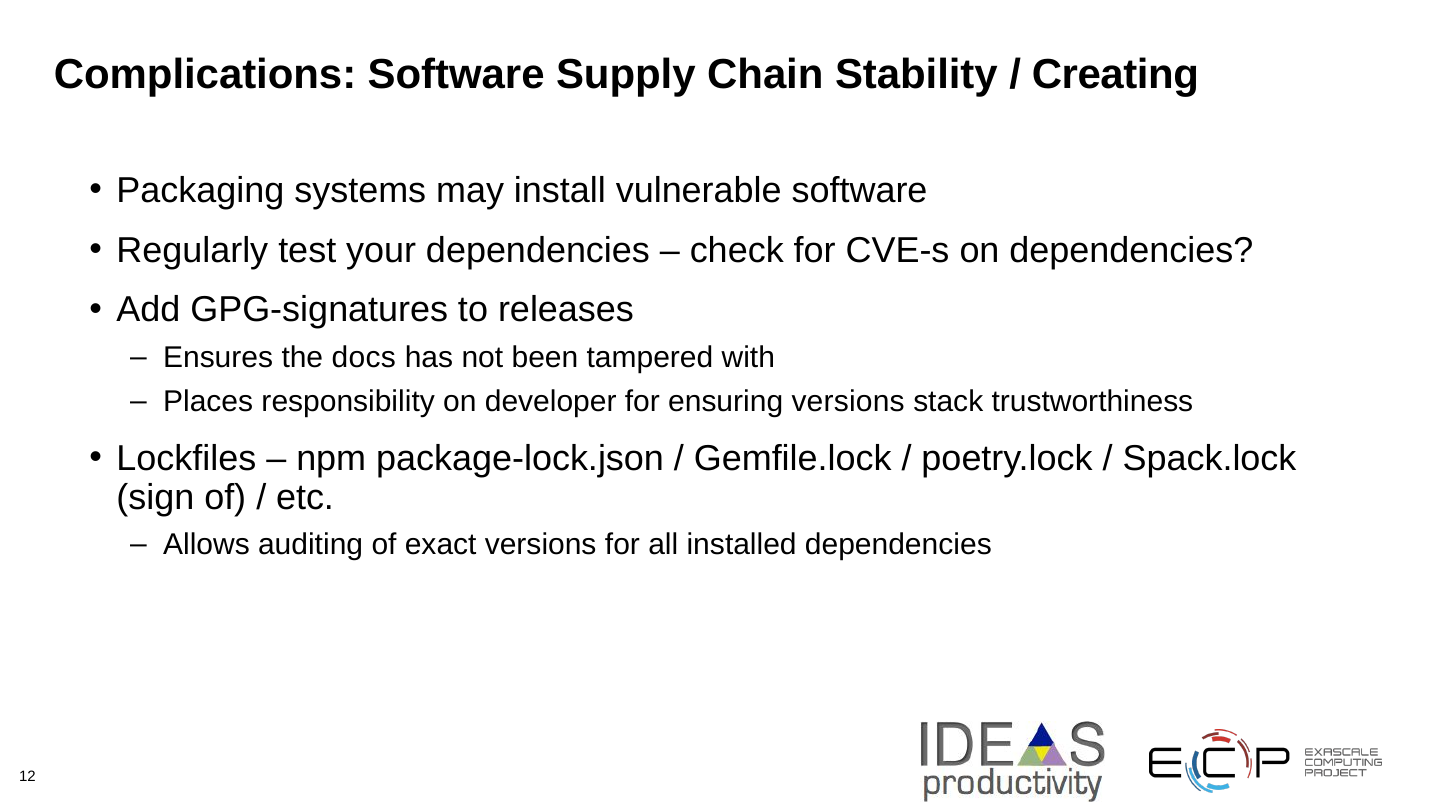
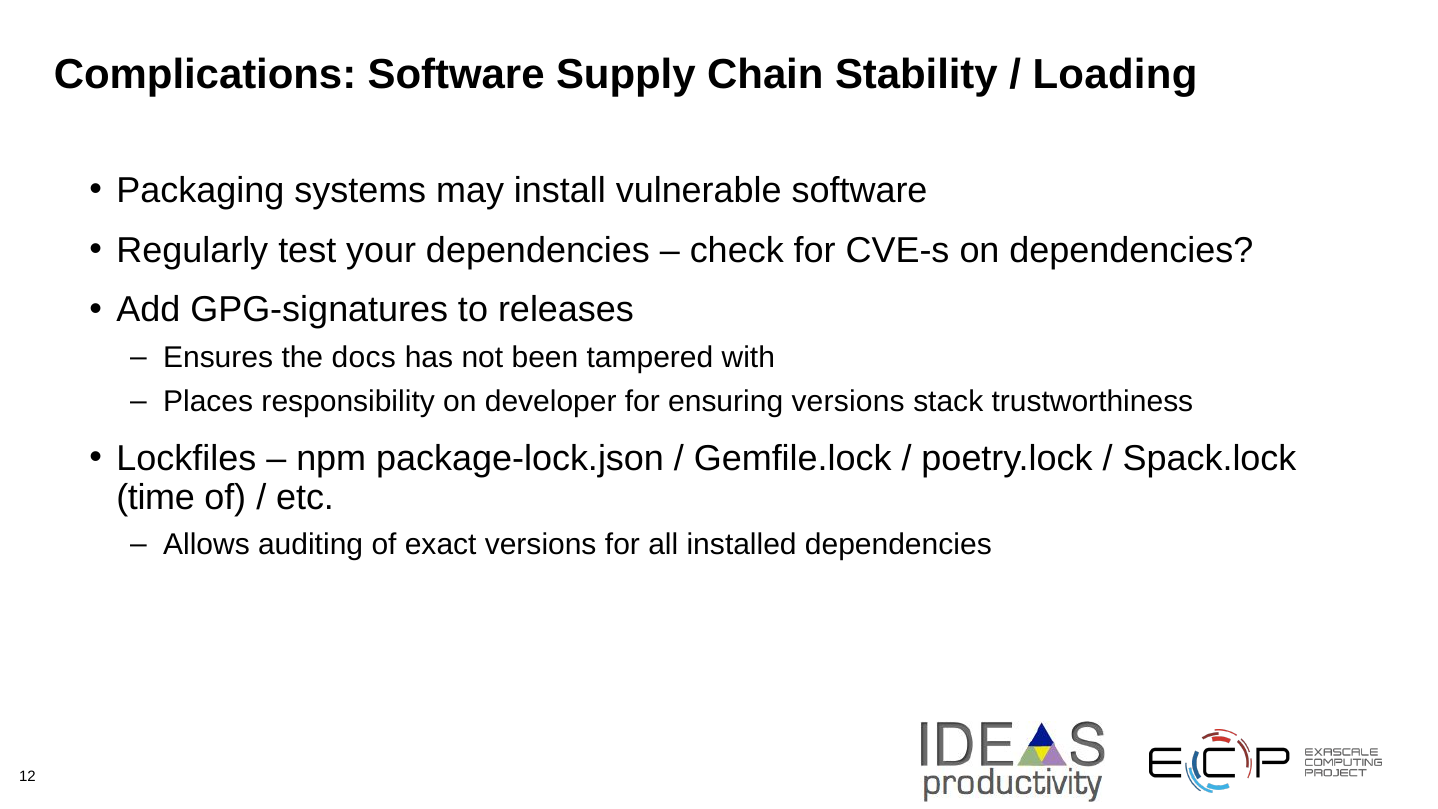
Creating: Creating -> Loading (1115, 74)
sign: sign -> time (156, 497)
